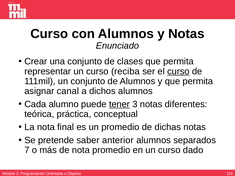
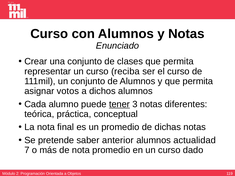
curso underline: present -> none (178, 71)
canal: canal -> votos (68, 91)
separados: separados -> actualidad (195, 140)
